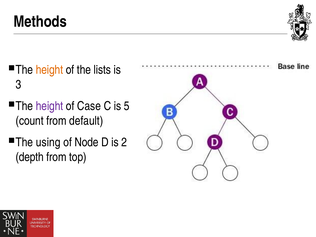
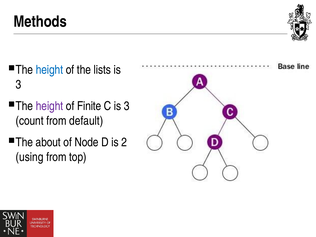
height colour: orange -> blue (49, 70)
Case: Case -> Finite (89, 106)
C is 5: 5 -> 3 (127, 106)
using: using -> about (48, 142)
depth: depth -> using (30, 157)
